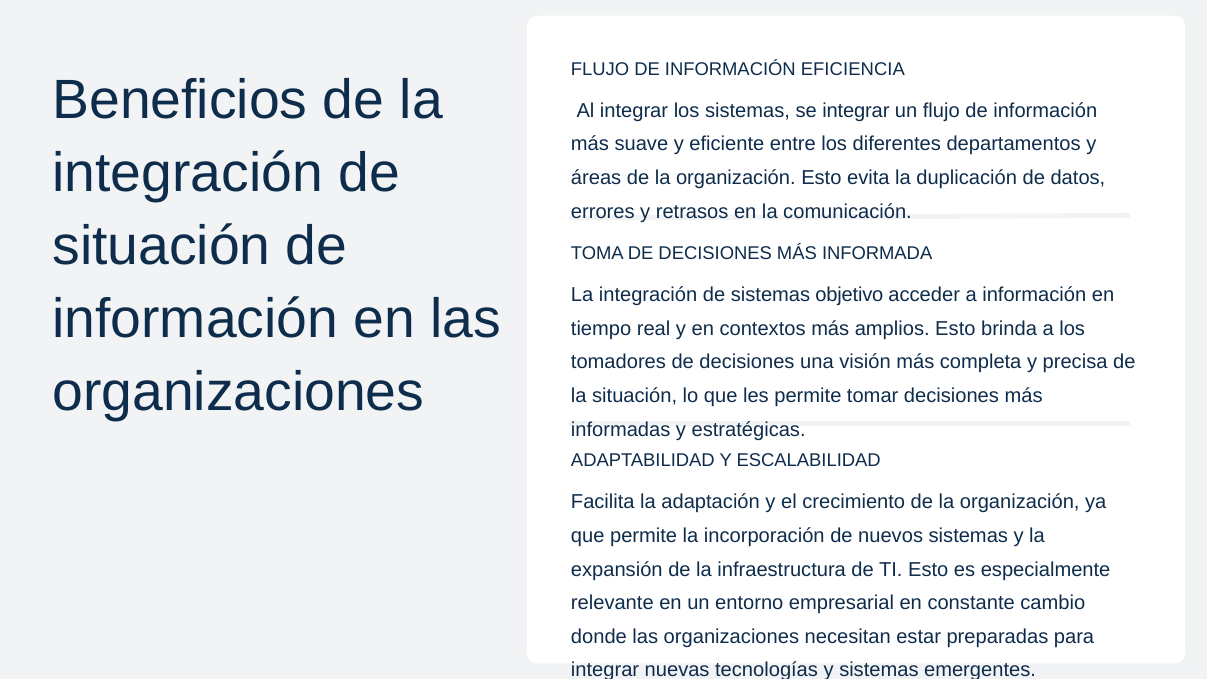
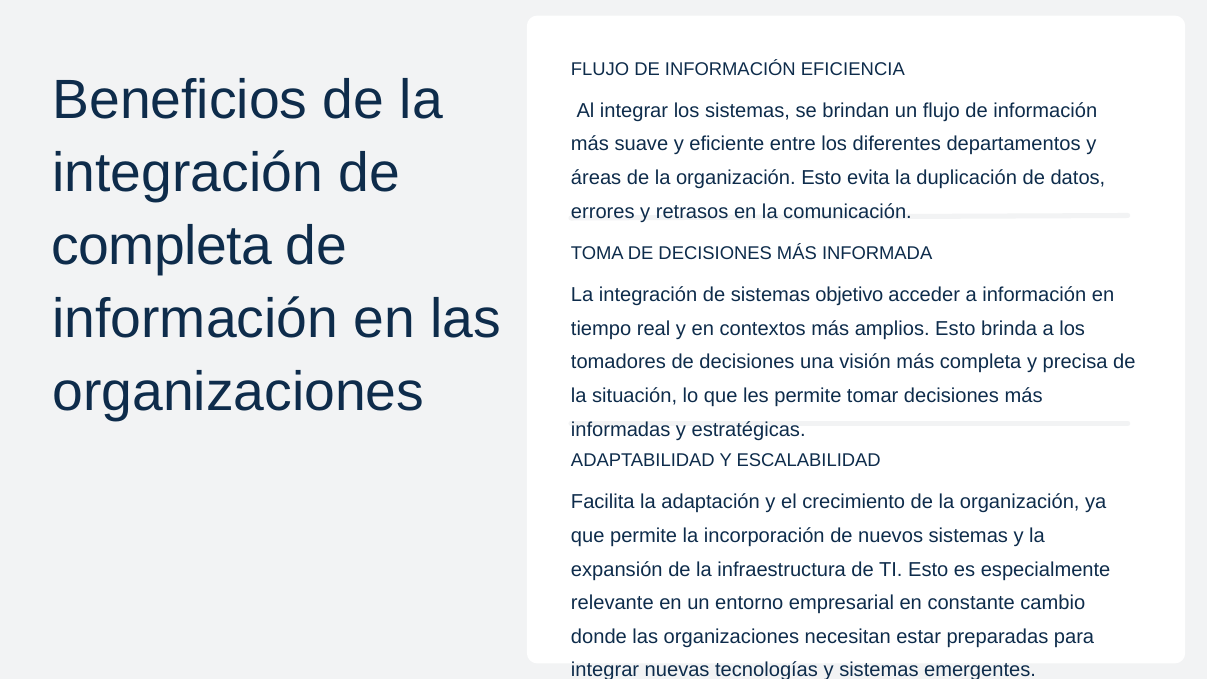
se integrar: integrar -> brindan (856, 111)
situación: situación -> completa (162, 247)
